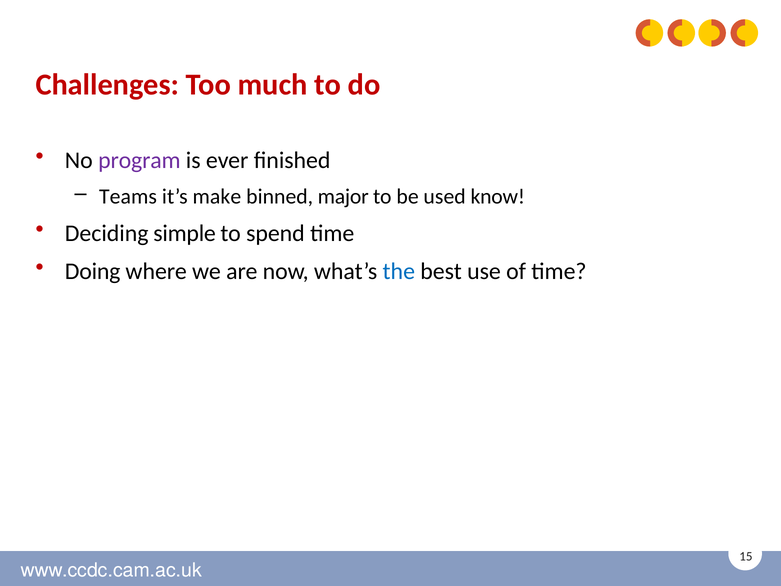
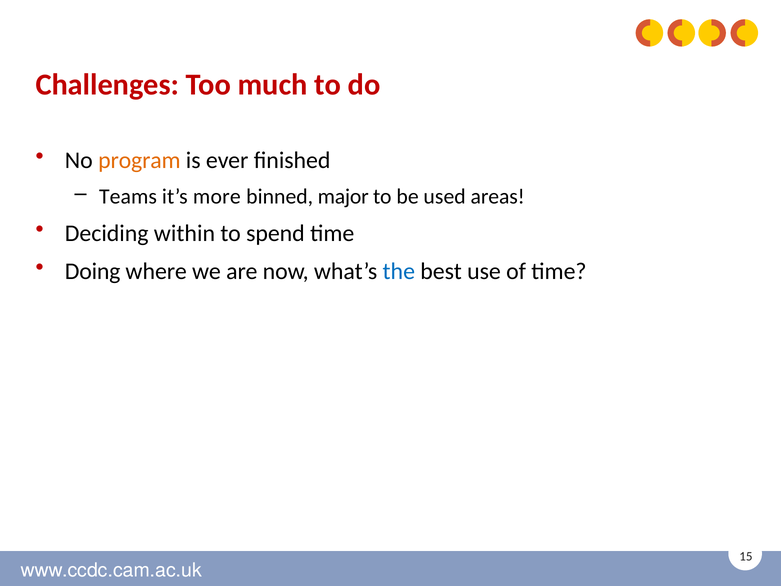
program colour: purple -> orange (139, 160)
make: make -> more (217, 197)
know: know -> areas (498, 197)
simple: simple -> within (184, 233)
